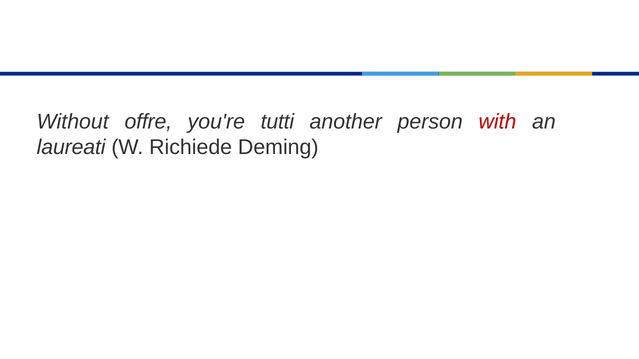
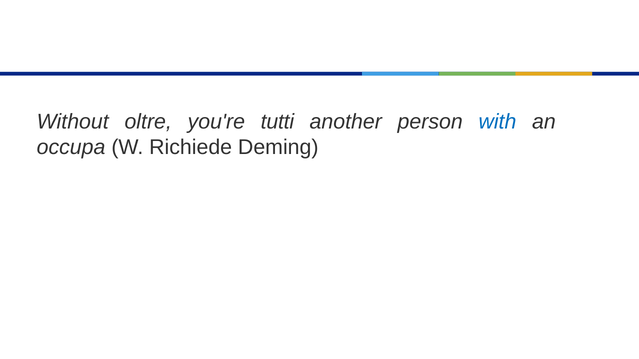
offre: offre -> oltre (148, 122)
with colour: red -> blue (497, 122)
laureati: laureati -> occupa (71, 147)
